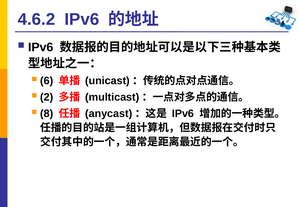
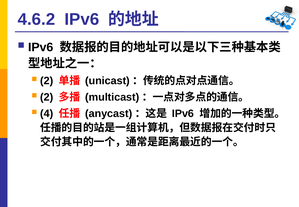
6: 6 -> 2 (47, 81)
8: 8 -> 4 (47, 114)
